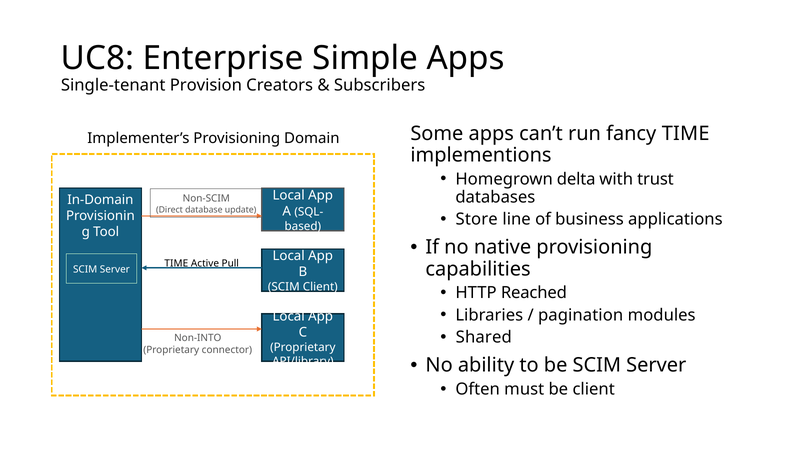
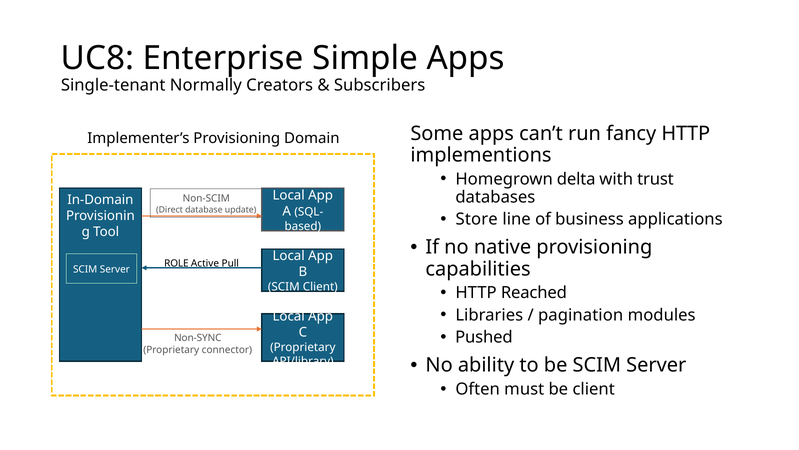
Provision: Provision -> Normally (206, 85)
fancy TIME: TIME -> HTTP (686, 133)
TIME: TIME -> ROLE (176, 263)
Shared: Shared -> Pushed (484, 337)
Non-INTO: Non-INTO -> Non-SYNC (198, 338)
